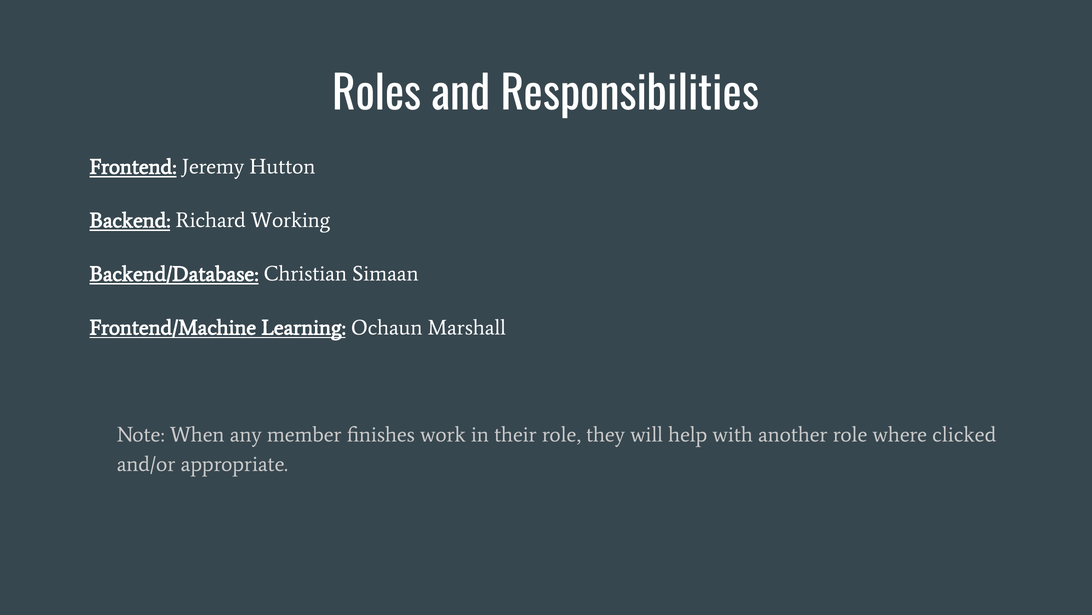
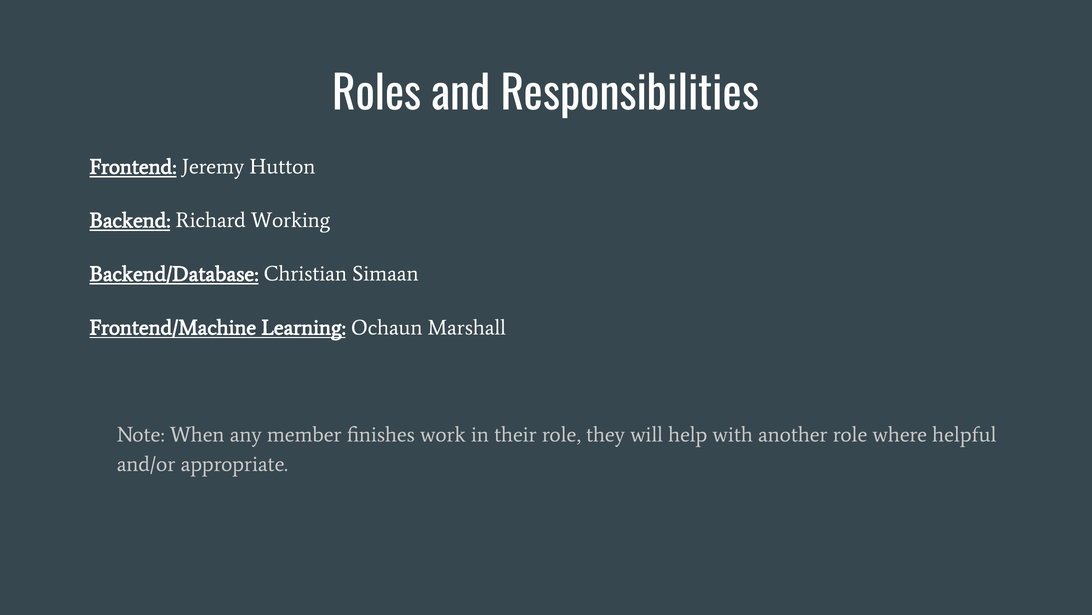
clicked: clicked -> helpful (964, 434)
